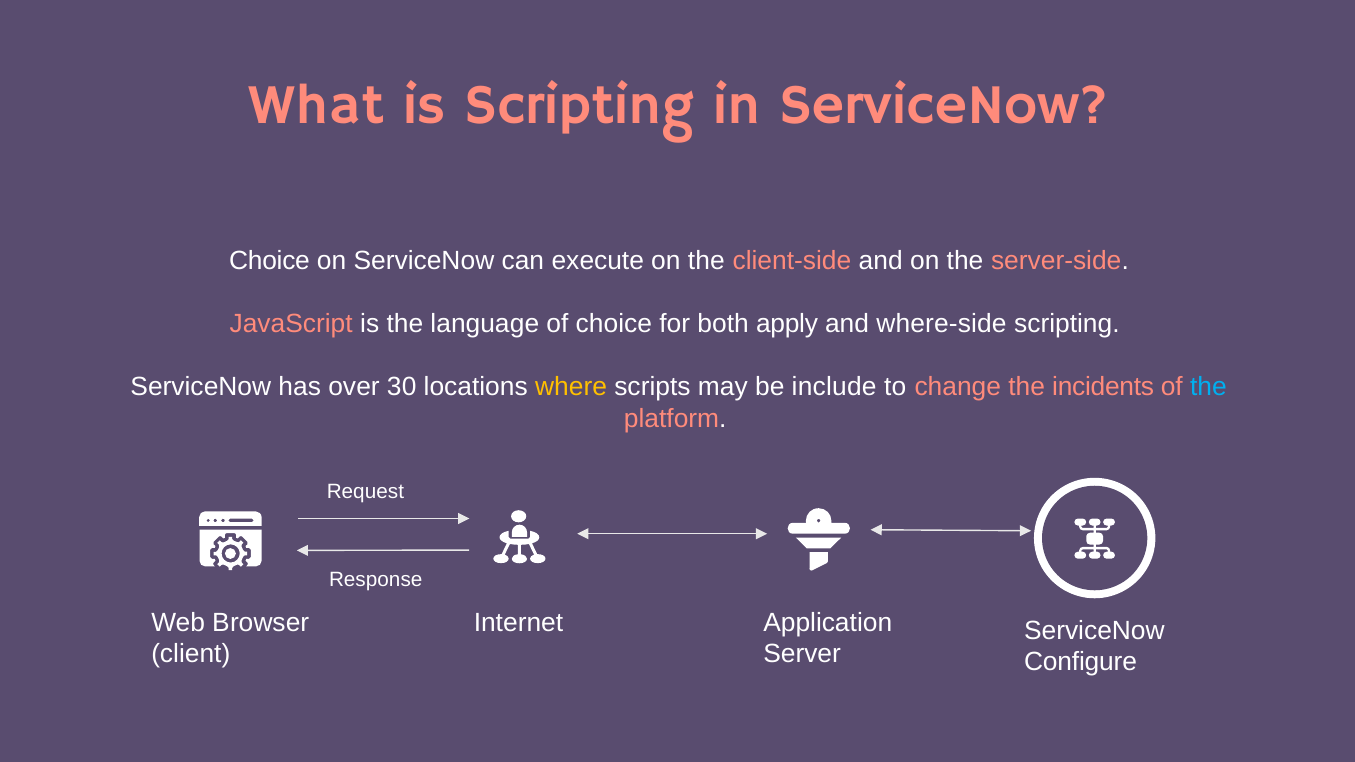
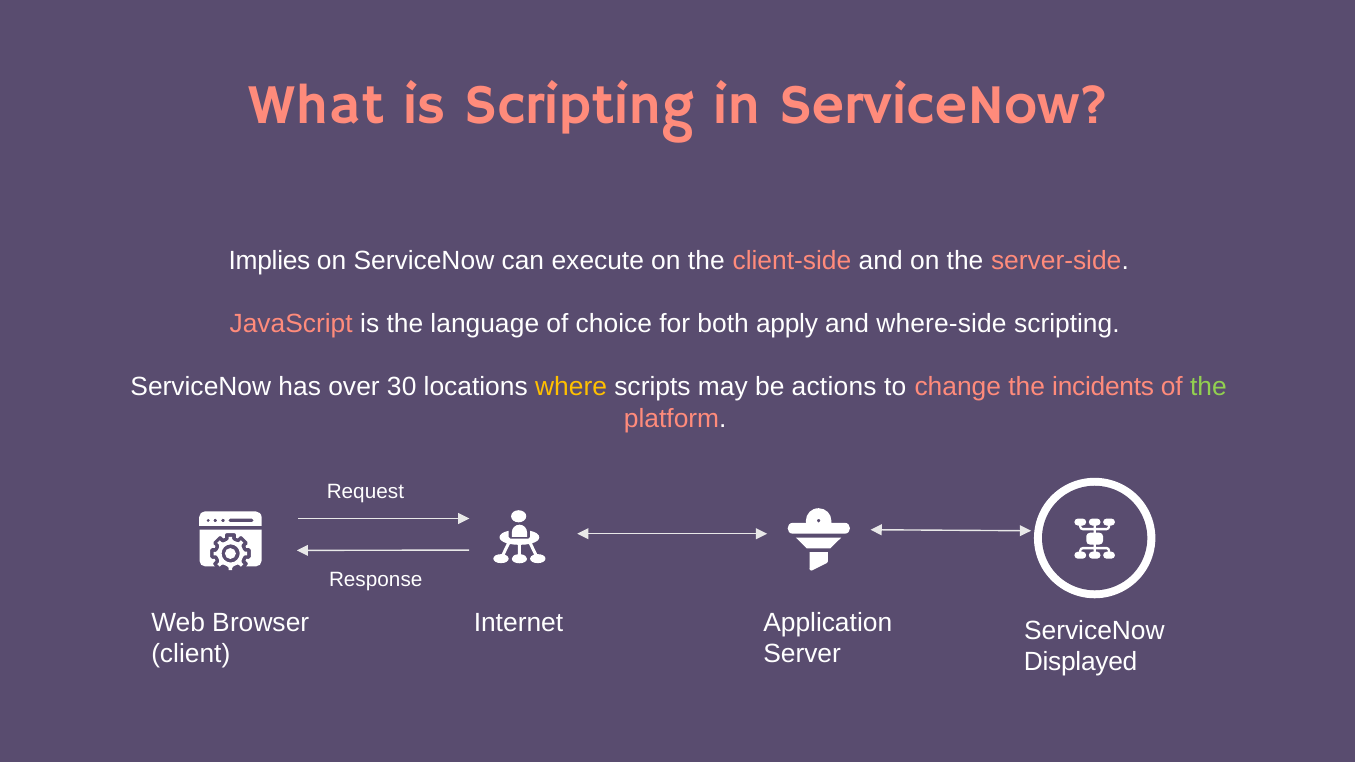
Choice: Choice -> Implies (269, 260)
include: include -> actions (834, 387)
the colour: light blue -> light green (1208, 387)
Configure: Configure -> Displayed (1081, 662)
